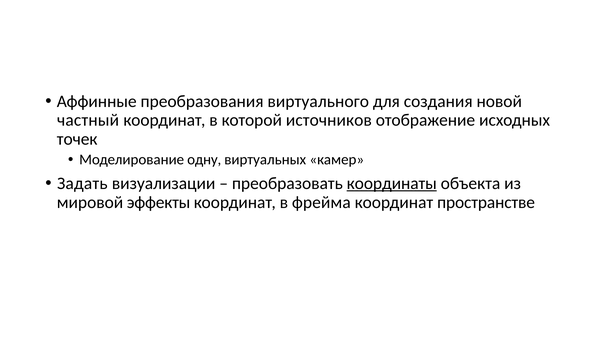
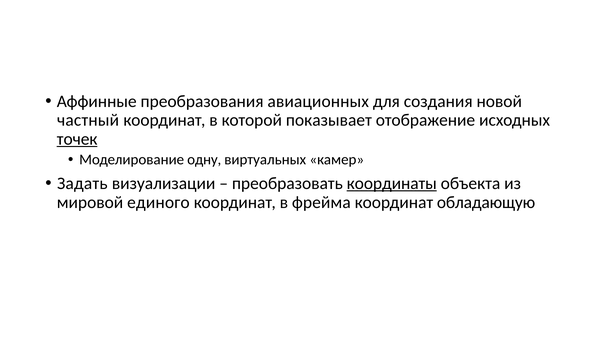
виртуального: виртуального -> авиационных (318, 101)
источников: источников -> показывает (329, 120)
точек underline: none -> present (77, 139)
эффекты: эффекты -> единого (158, 202)
пространстве: пространстве -> обладающую (486, 202)
